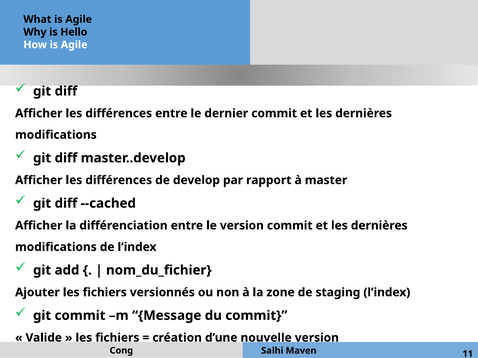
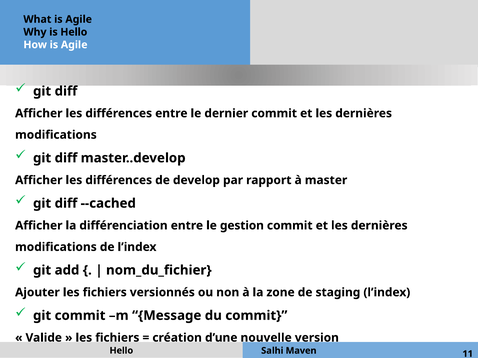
le version: version -> gestion (242, 226)
Cong: Cong -> Hello (121, 351)
